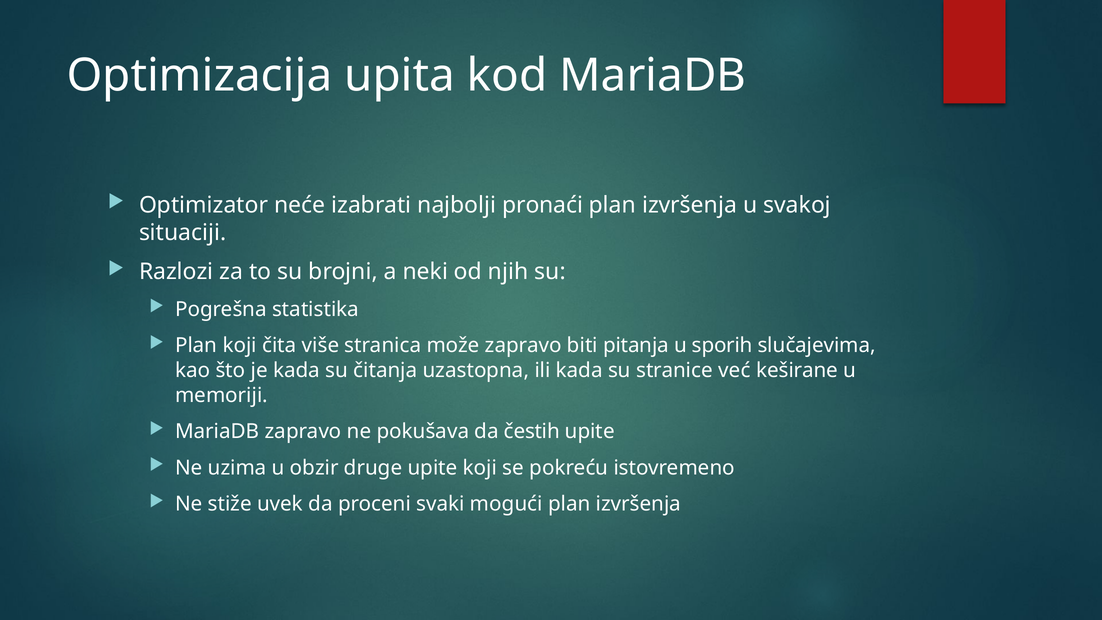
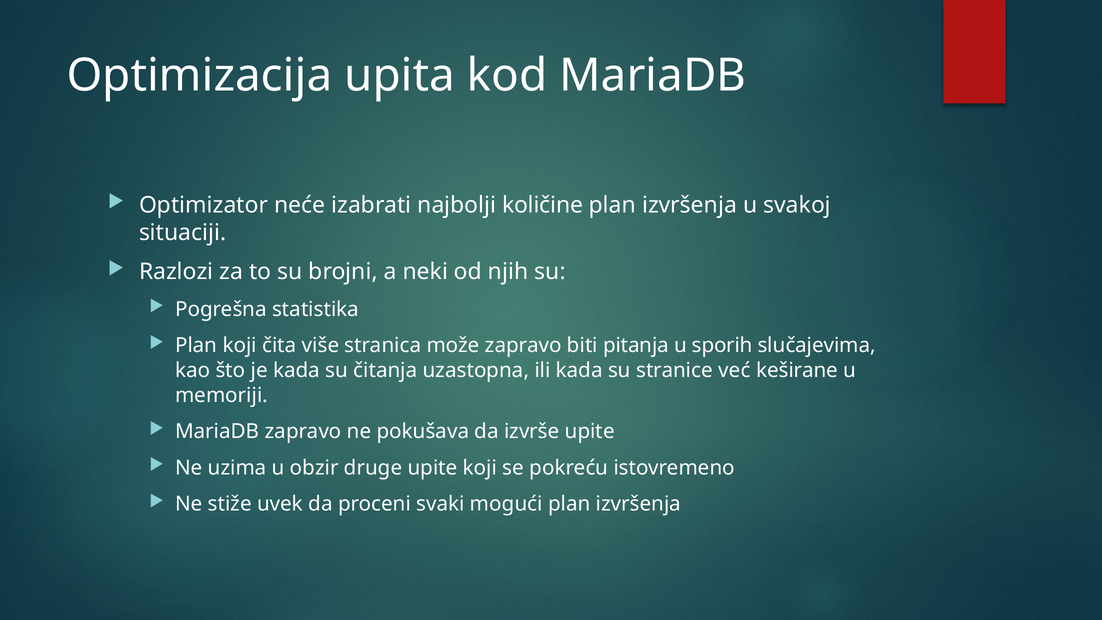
pronaći: pronaći -> količine (543, 205)
čestih: čestih -> izvrše (532, 431)
